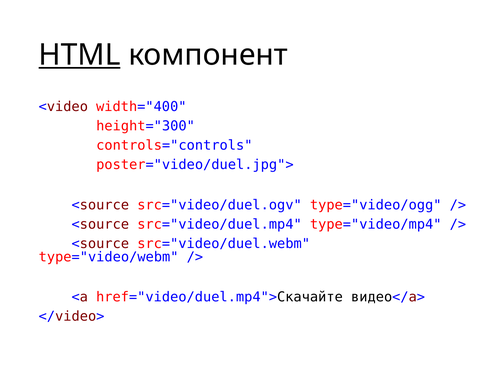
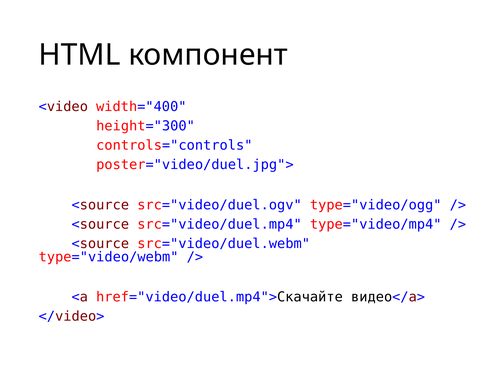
HTML underline: present -> none (80, 55)
